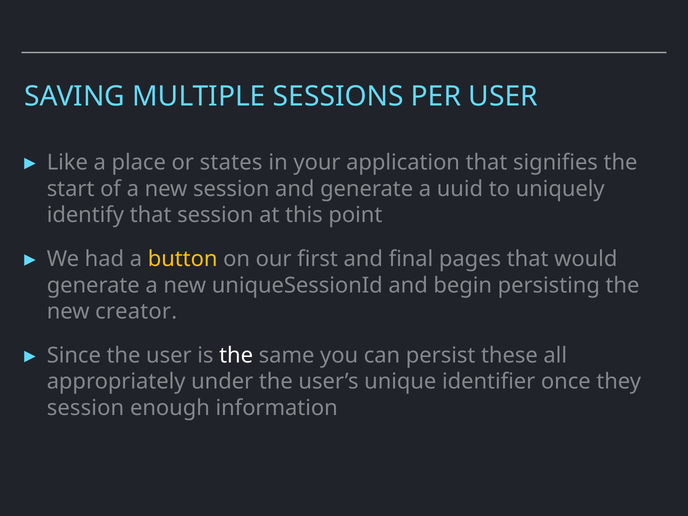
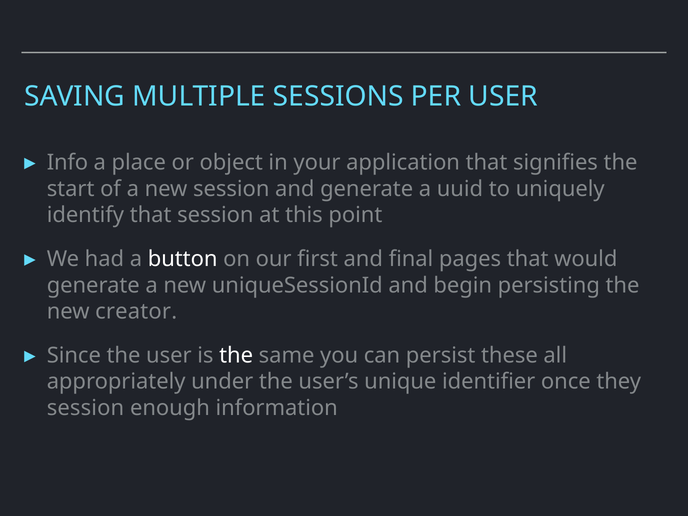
Like: Like -> Info (67, 163)
states: states -> object (231, 163)
button colour: yellow -> white (183, 259)
